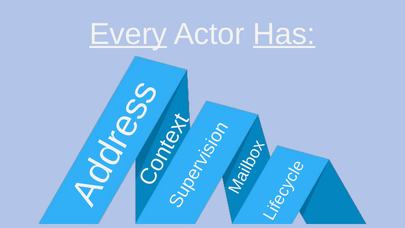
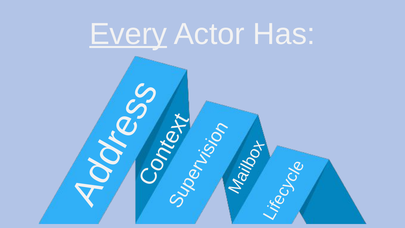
Has underline: present -> none (284, 34)
